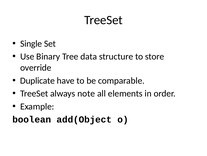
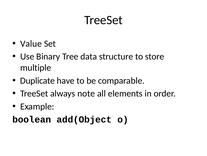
Single: Single -> Value (31, 43)
override: override -> multiple (36, 67)
